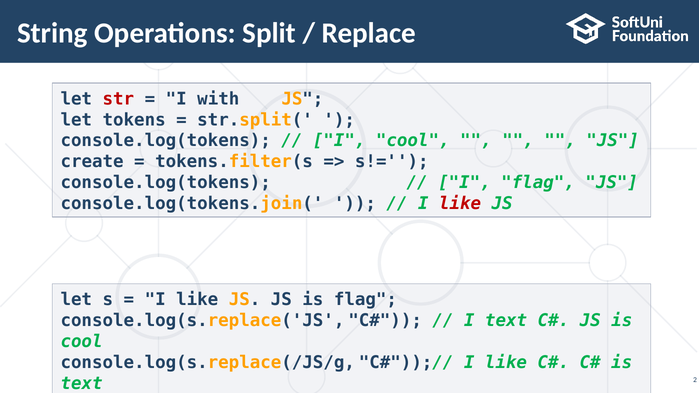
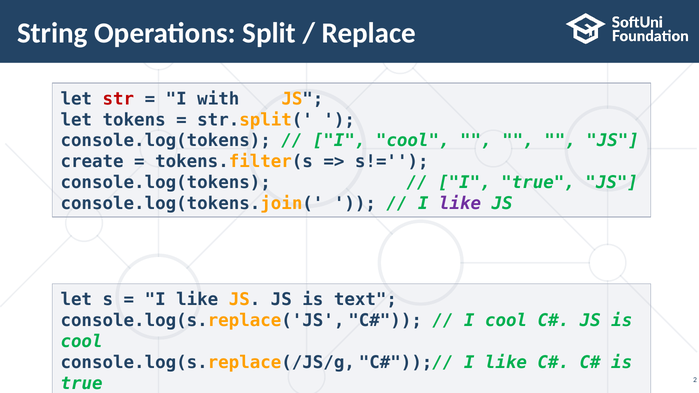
I flag: flag -> true (538, 183)
like colour: red -> purple (460, 204)
is flag: flag -> text (365, 300)
text: text -> cool (506, 321)
text: text -> true (82, 384)
